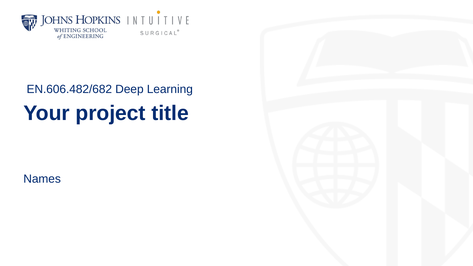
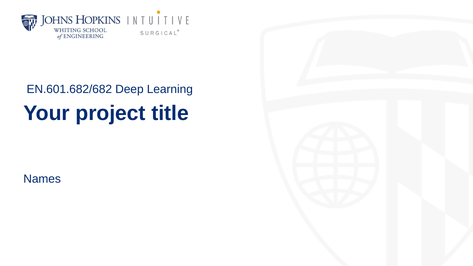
EN.606.482/682: EN.606.482/682 -> EN.601.682/682 (69, 89)
